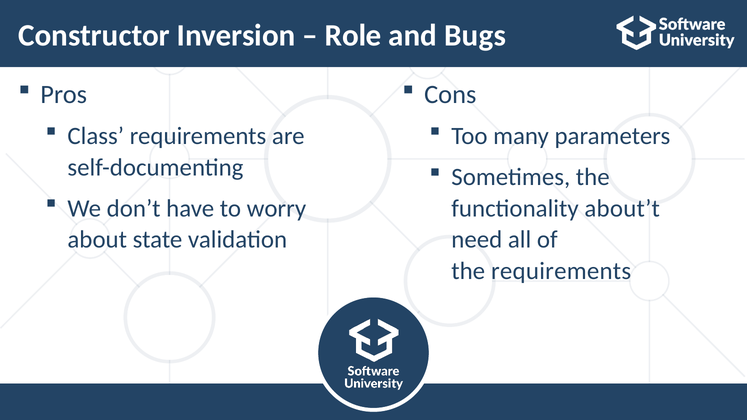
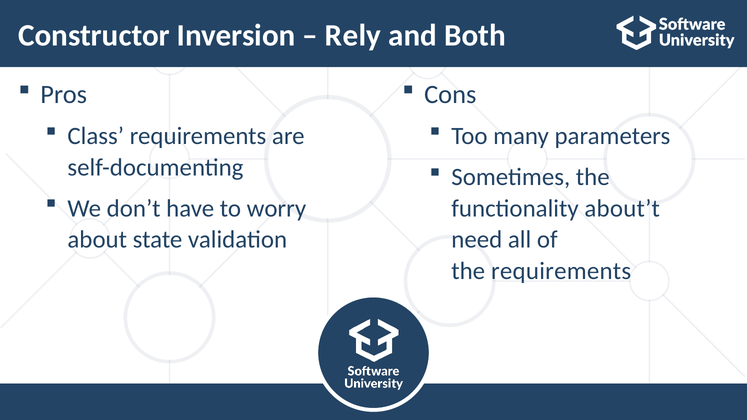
Role: Role -> Rely (353, 35)
Bugs: Bugs -> Both (475, 35)
